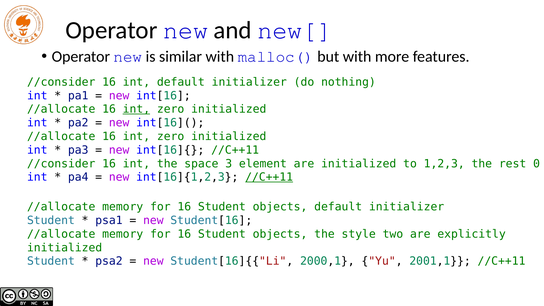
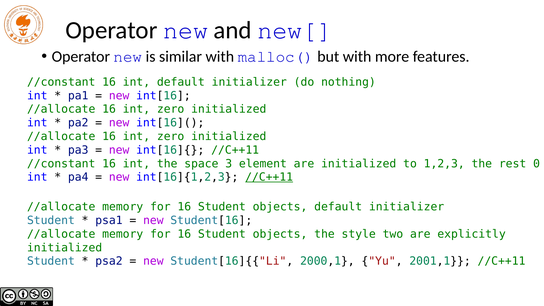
//consider: //consider -> //constant (61, 82)
int underline: present -> none (136, 109)
//consider: //consider -> //constant (61, 164)
